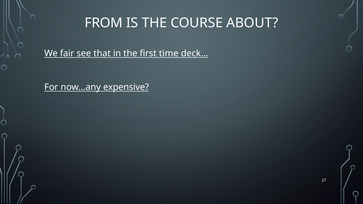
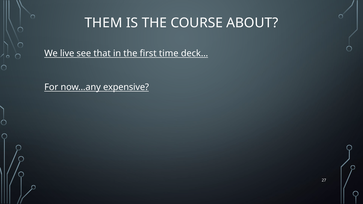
FROM: FROM -> THEM (104, 23)
fair: fair -> live (67, 53)
